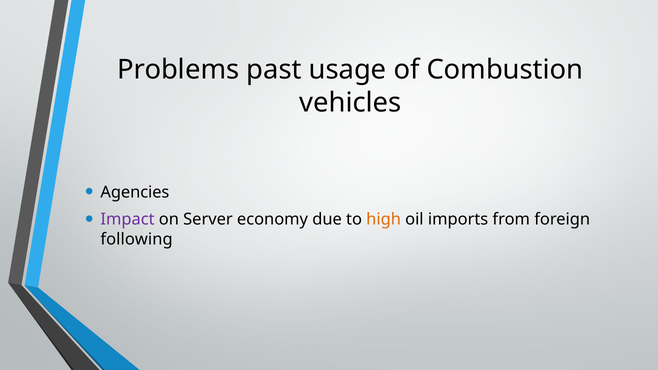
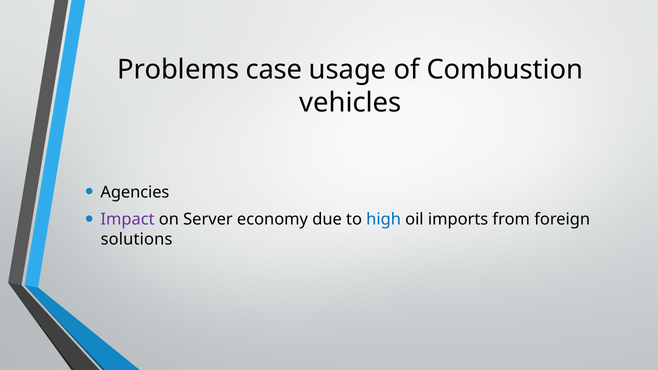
past: past -> case (274, 70)
high colour: orange -> blue (384, 219)
following: following -> solutions (137, 239)
